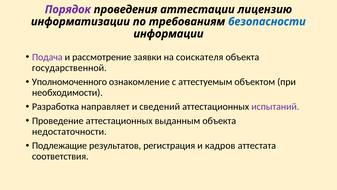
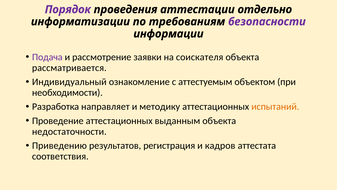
лицензию: лицензию -> отдельно (265, 9)
безопасности colour: blue -> purple (267, 22)
государственной: государственной -> рассматривается (69, 68)
Уполномоченного: Уполномоченного -> Индивидуальный (69, 82)
сведений: сведений -> методику (160, 106)
испытаний colour: purple -> orange (275, 106)
Подлежащие: Подлежащие -> Приведению (59, 145)
